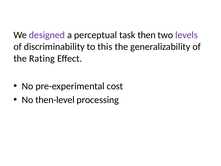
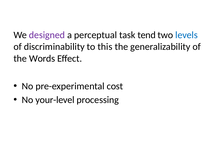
then: then -> tend (147, 35)
levels colour: purple -> blue (186, 35)
Rating: Rating -> Words (42, 58)
then-level: then-level -> your-level (55, 100)
